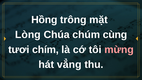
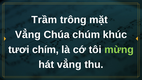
Hồng: Hồng -> Trầm (44, 20)
Lòng: Lòng -> Vẳng (28, 35)
cùng: cùng -> khúc (115, 35)
mừng colour: pink -> light green (119, 50)
